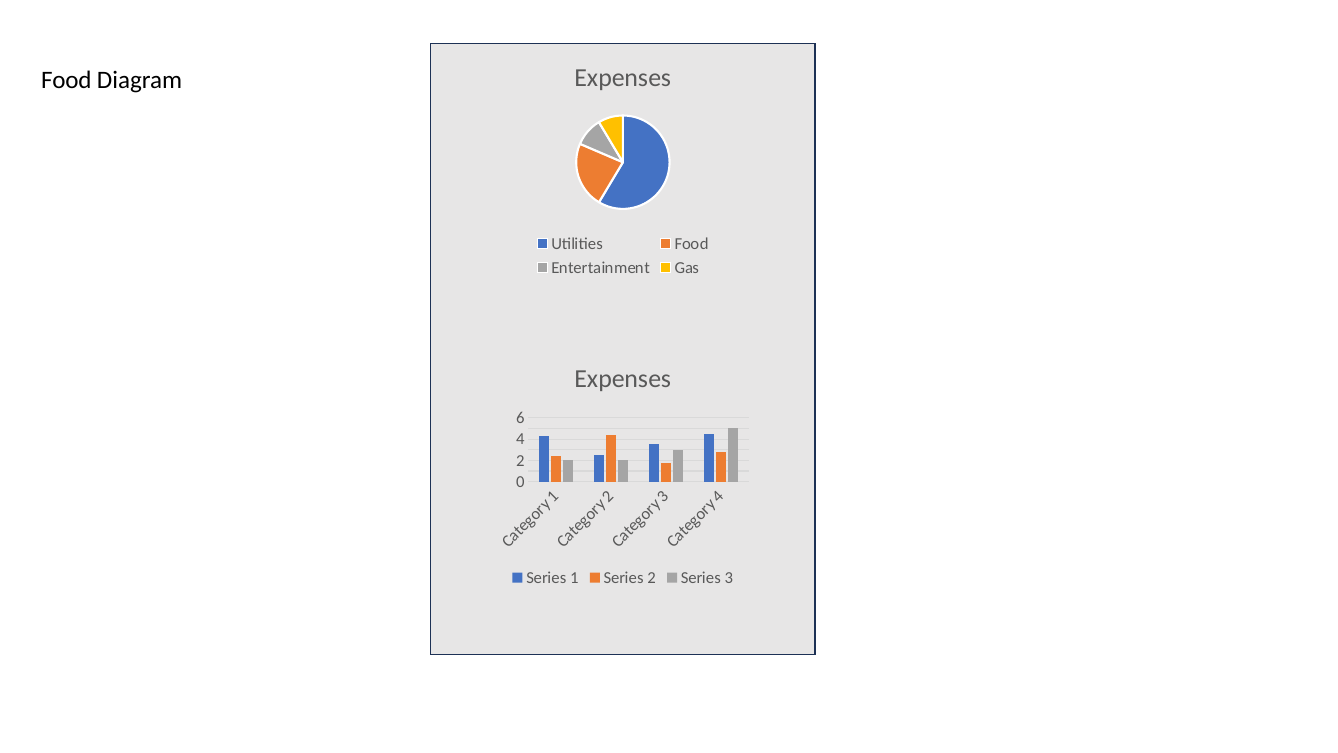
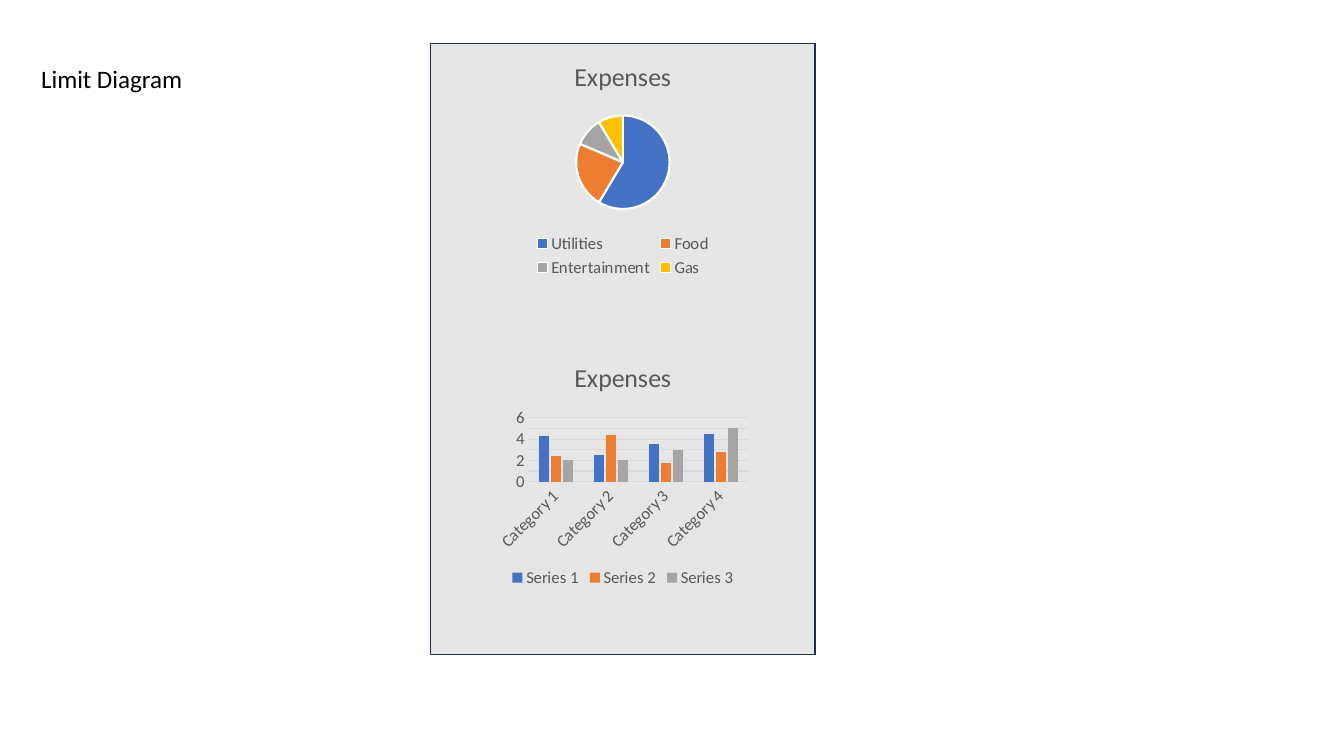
Food: Food -> Limit (66, 80)
